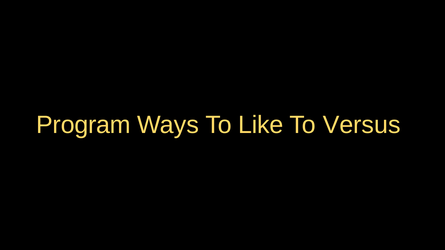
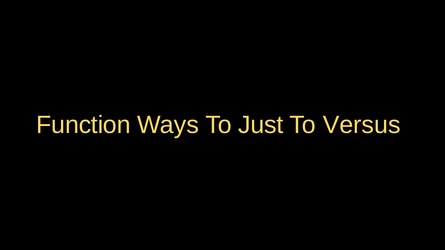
Program: Program -> Function (83, 125)
Like: Like -> Just (261, 125)
